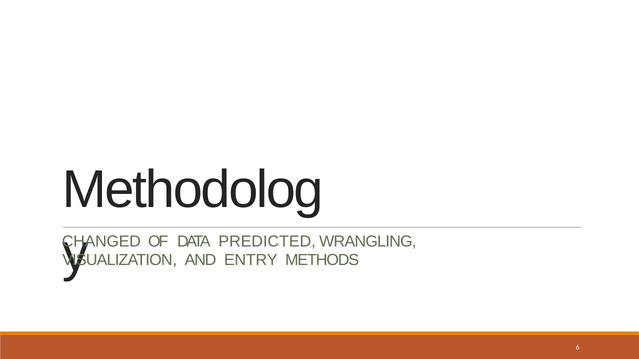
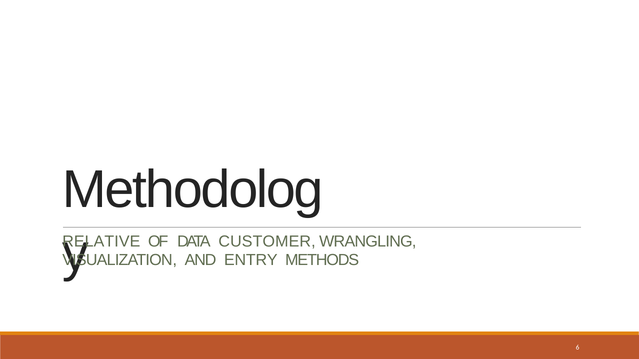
CHANGED: CHANGED -> RELATIVE (101, 242)
PREDICTED: PREDICTED -> CUSTOMER (267, 242)
